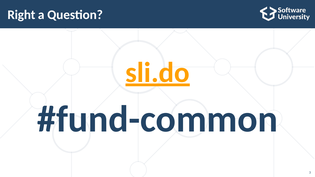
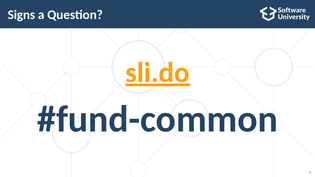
Right: Right -> Signs (21, 15)
